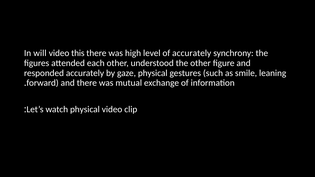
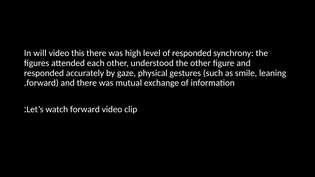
of accurately: accurately -> responded (192, 53)
watch physical: physical -> forward (85, 109)
